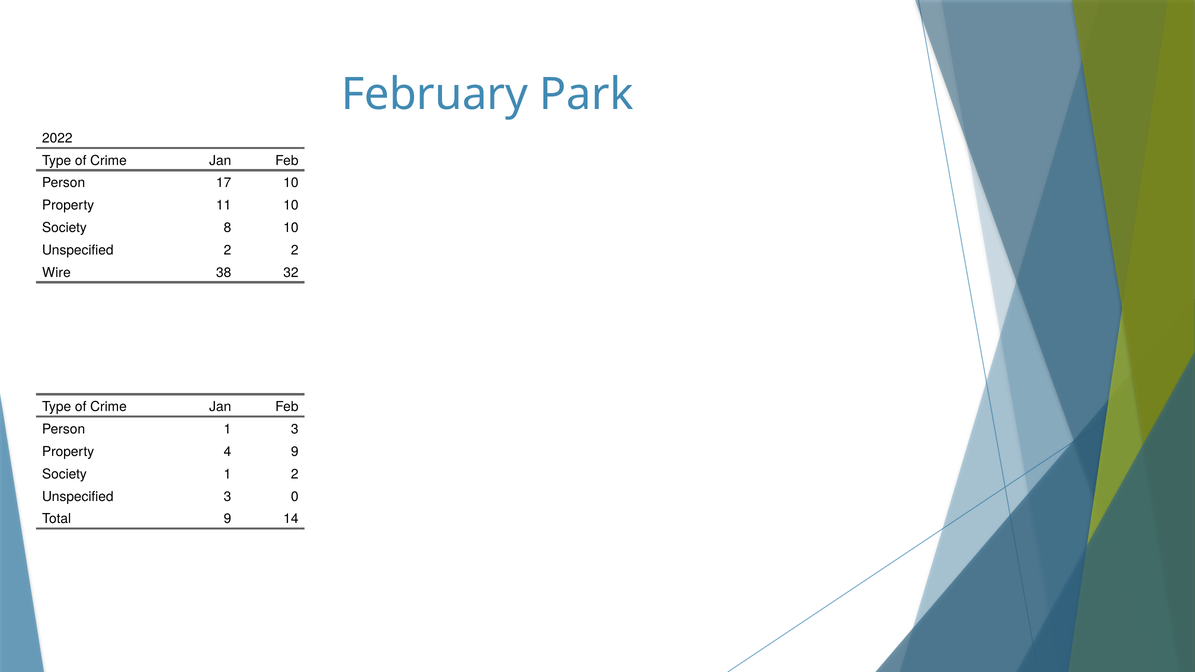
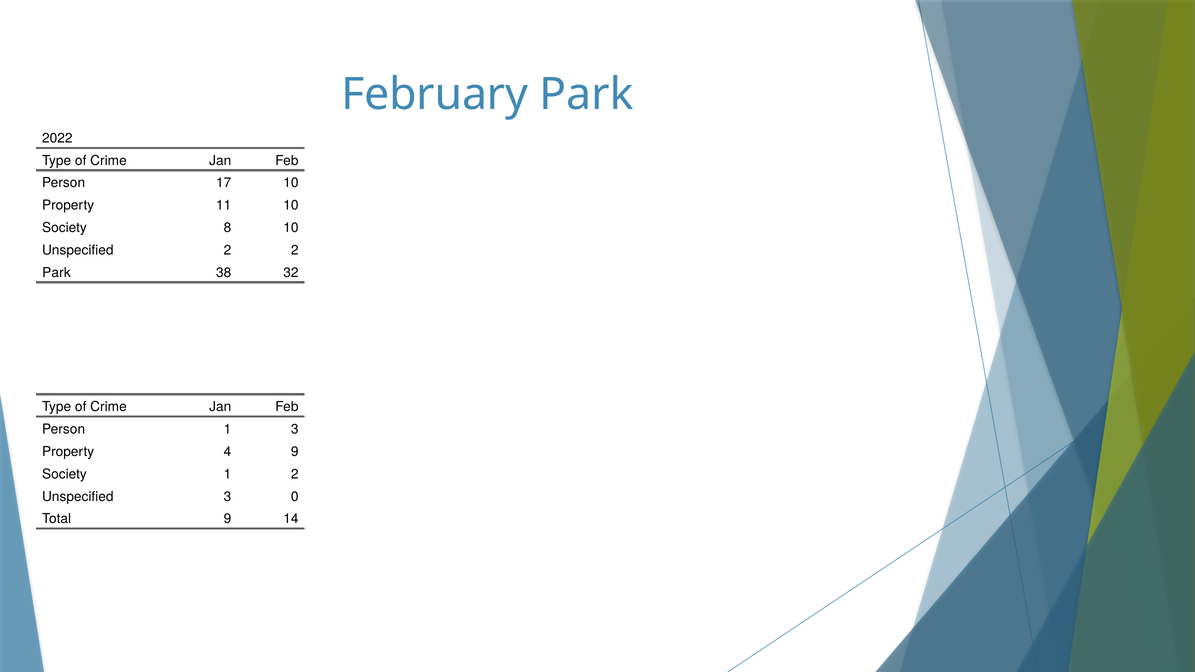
Wire: Wire -> Park (57, 273)
